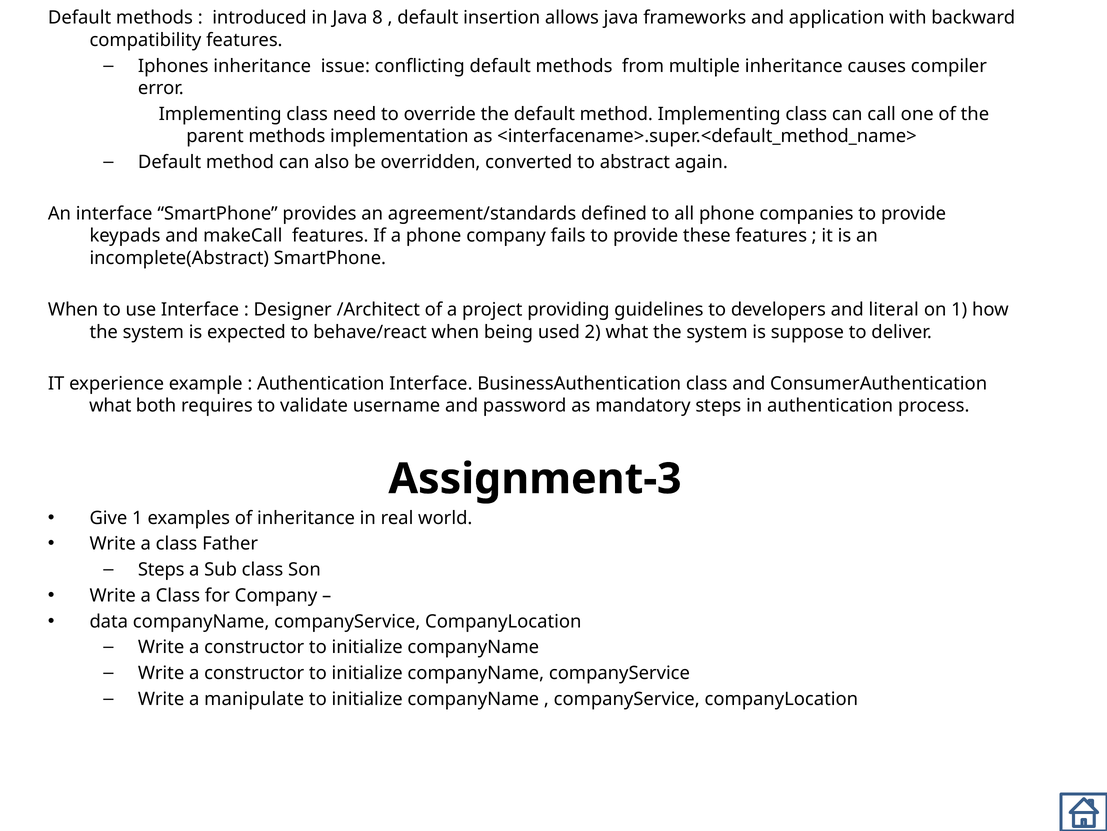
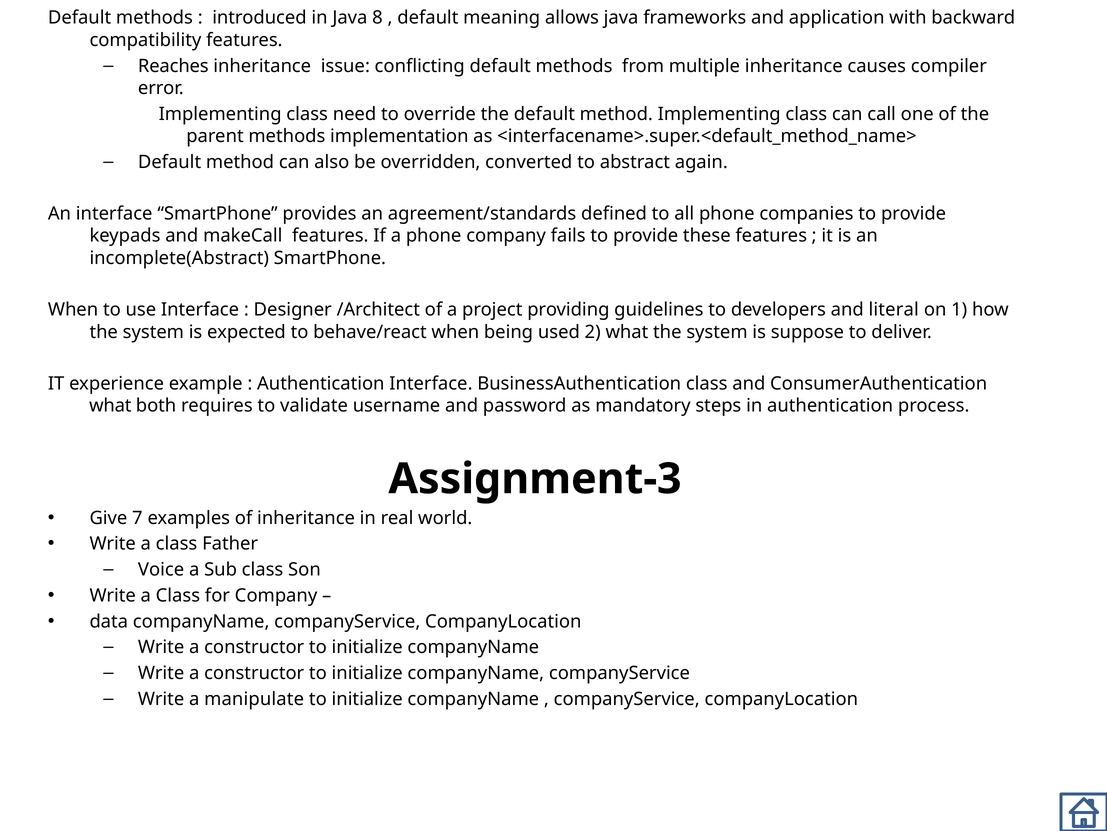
insertion: insertion -> meaning (502, 18)
Iphones: Iphones -> Reaches (173, 66)
Give 1: 1 -> 7 (137, 517)
Steps: Steps -> Voice (161, 569)
